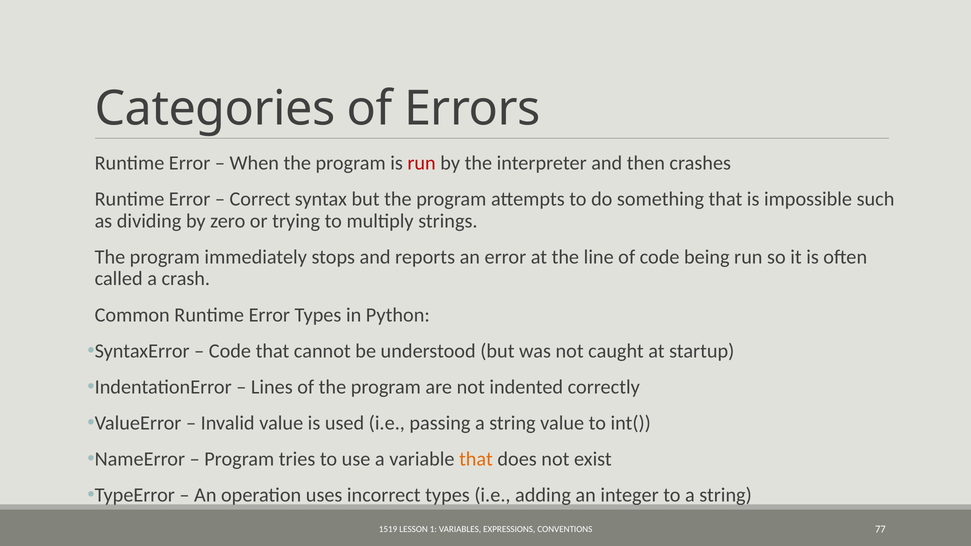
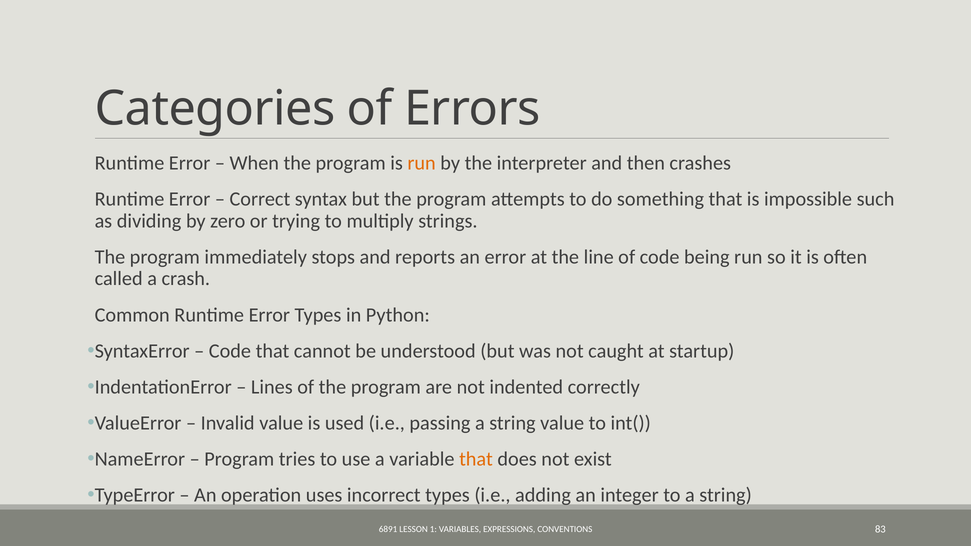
run colour: red -> orange (422, 163)
1519: 1519 -> 6891 (388, 530)
77: 77 -> 83 (880, 530)
